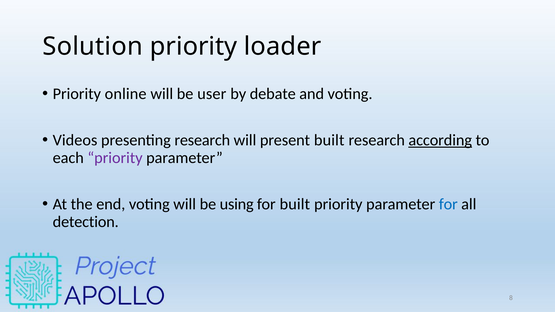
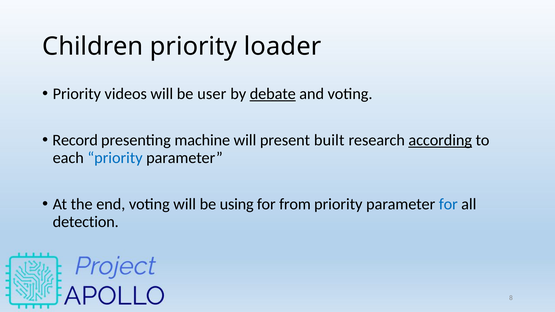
Solution: Solution -> Children (93, 47)
online: online -> videos (126, 94)
debate underline: none -> present (273, 94)
Videos: Videos -> Record (75, 140)
presenting research: research -> machine (202, 140)
priority colour: purple -> blue (115, 158)
for built: built -> from (295, 204)
